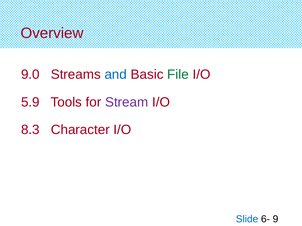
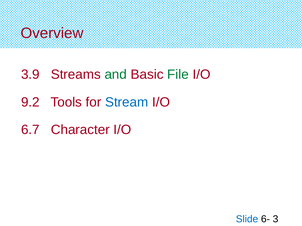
9.0: 9.0 -> 3.9 (30, 75)
and colour: blue -> green (116, 75)
5.9: 5.9 -> 9.2 (30, 102)
Stream colour: purple -> blue (127, 102)
8.3: 8.3 -> 6.7 (30, 130)
9: 9 -> 3 (276, 220)
